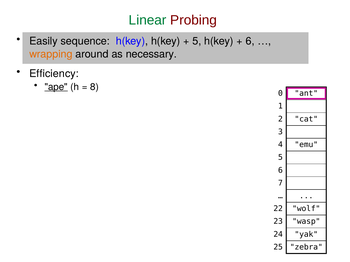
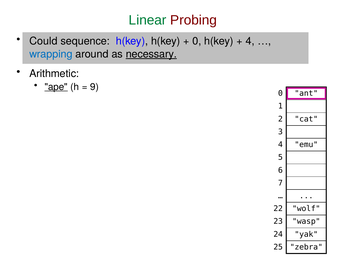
Easily: Easily -> Could (43, 41)
5: 5 -> 0 (197, 41)
6: 6 -> 4 (250, 41)
wrapping colour: orange -> blue (51, 54)
necessary underline: none -> present (151, 54)
Efficiency: Efficiency -> Arithmetic (54, 74)
8: 8 -> 9 (94, 87)
